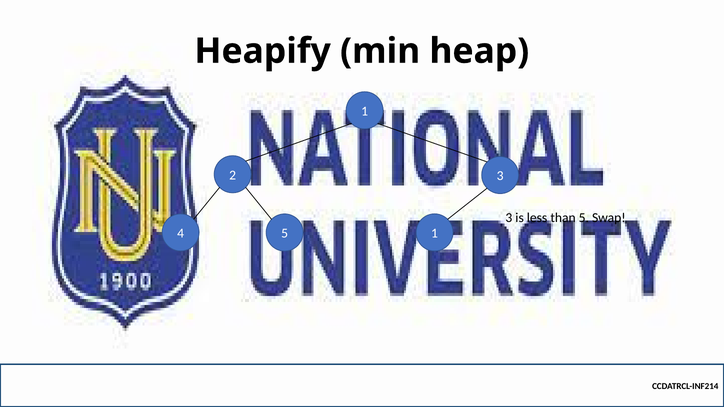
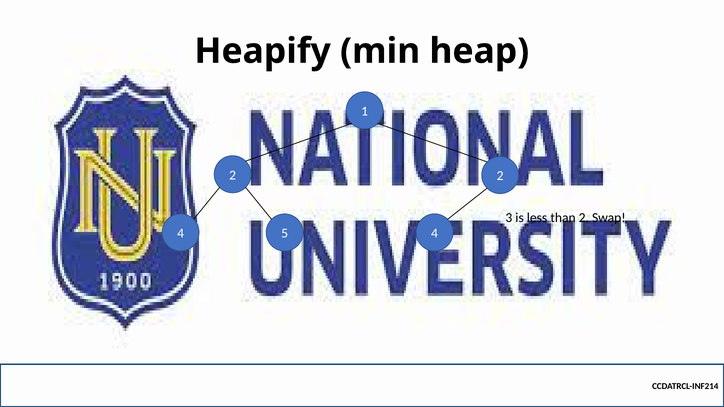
2 3: 3 -> 2 (500, 176)
than 5: 5 -> 2 (584, 218)
5 1: 1 -> 4 (435, 233)
